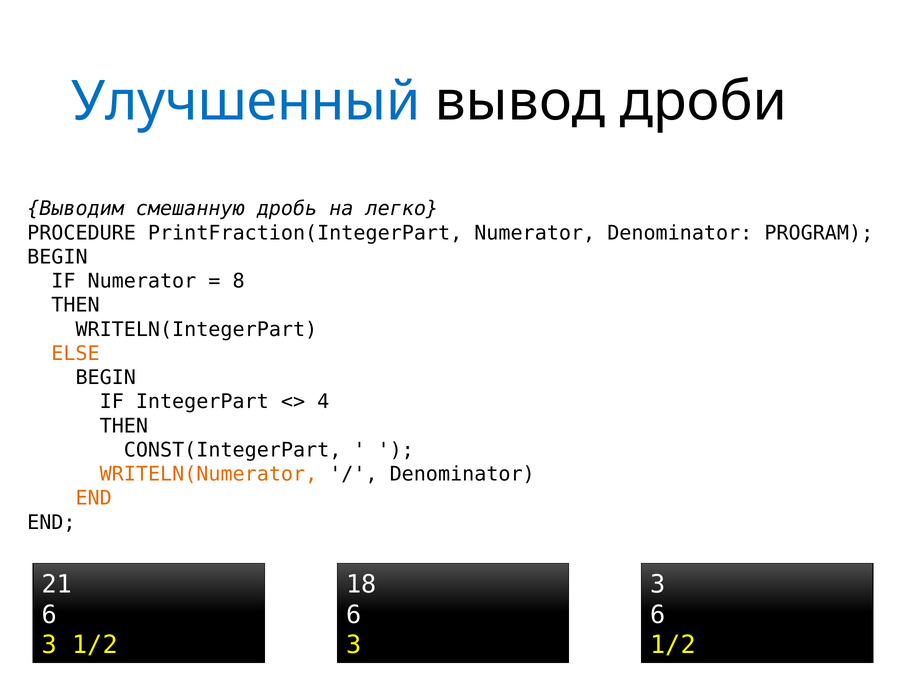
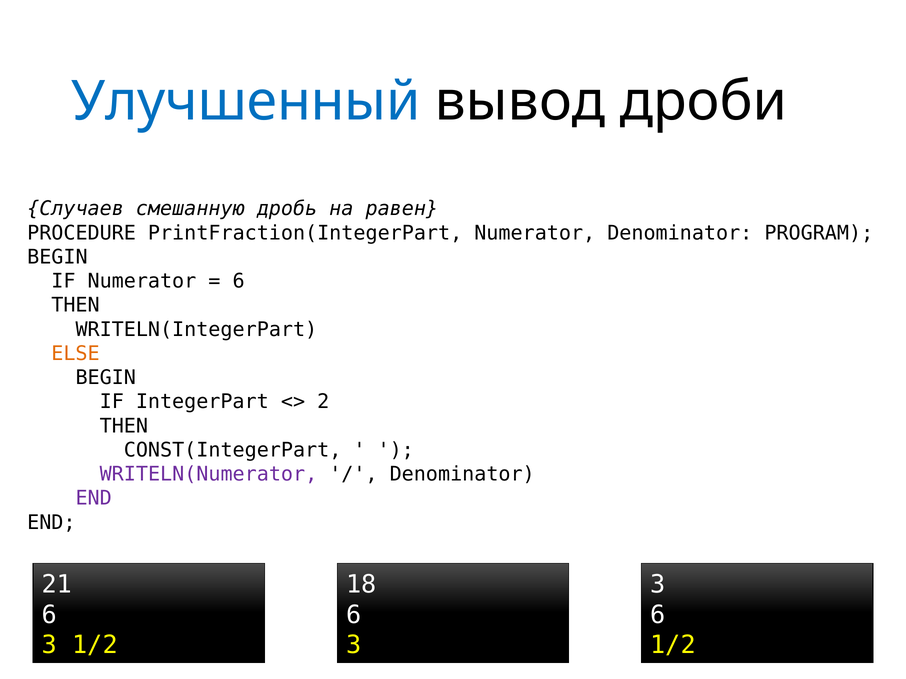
Выводим: Выводим -> Случаев (76, 209)
легко: легко -> равен (402, 209)
8: 8 -> 6 (239, 281)
4: 4 -> 2 (323, 402)
WRITELN(Numerator colour: orange -> purple (208, 475)
END colour: orange -> purple (94, 499)
